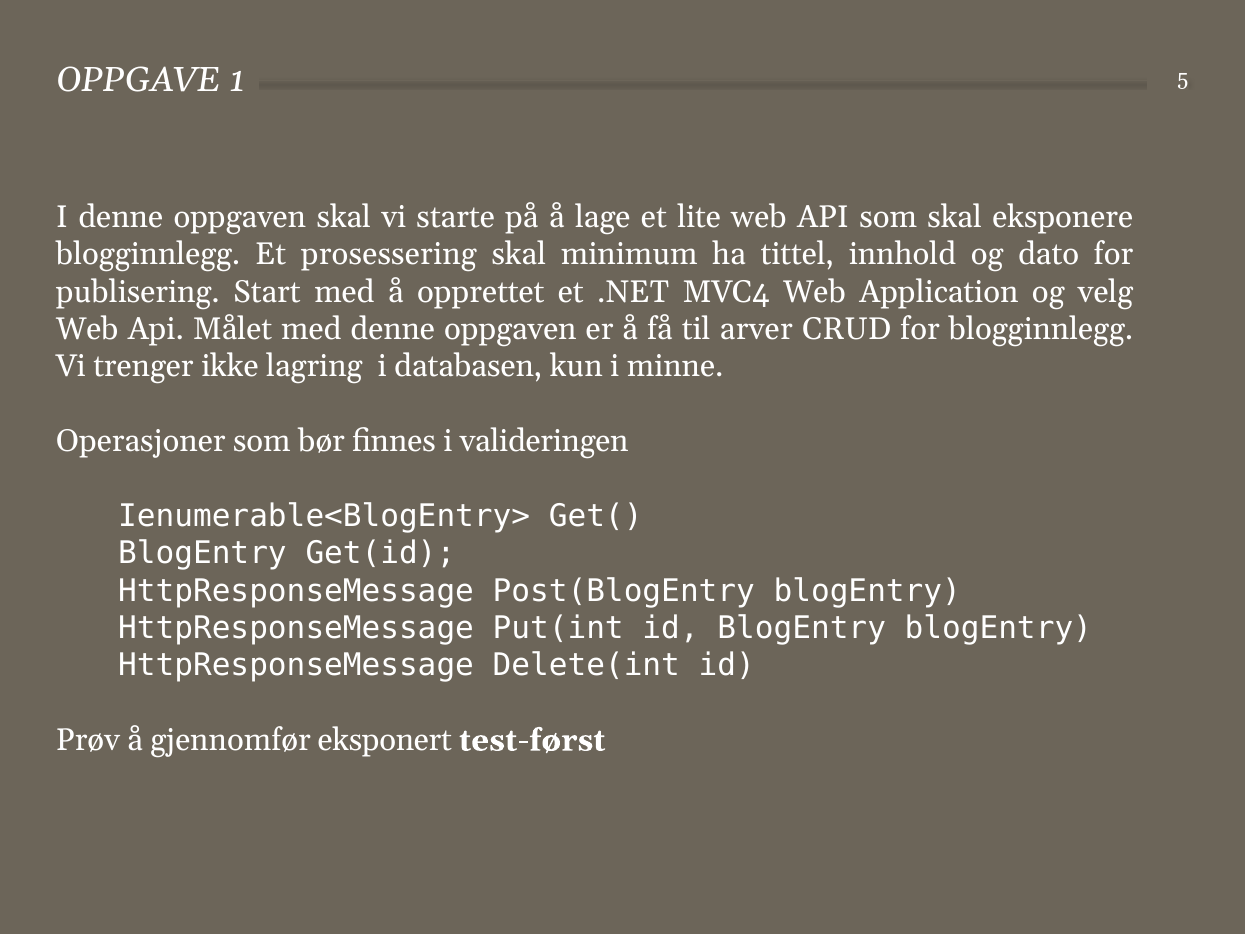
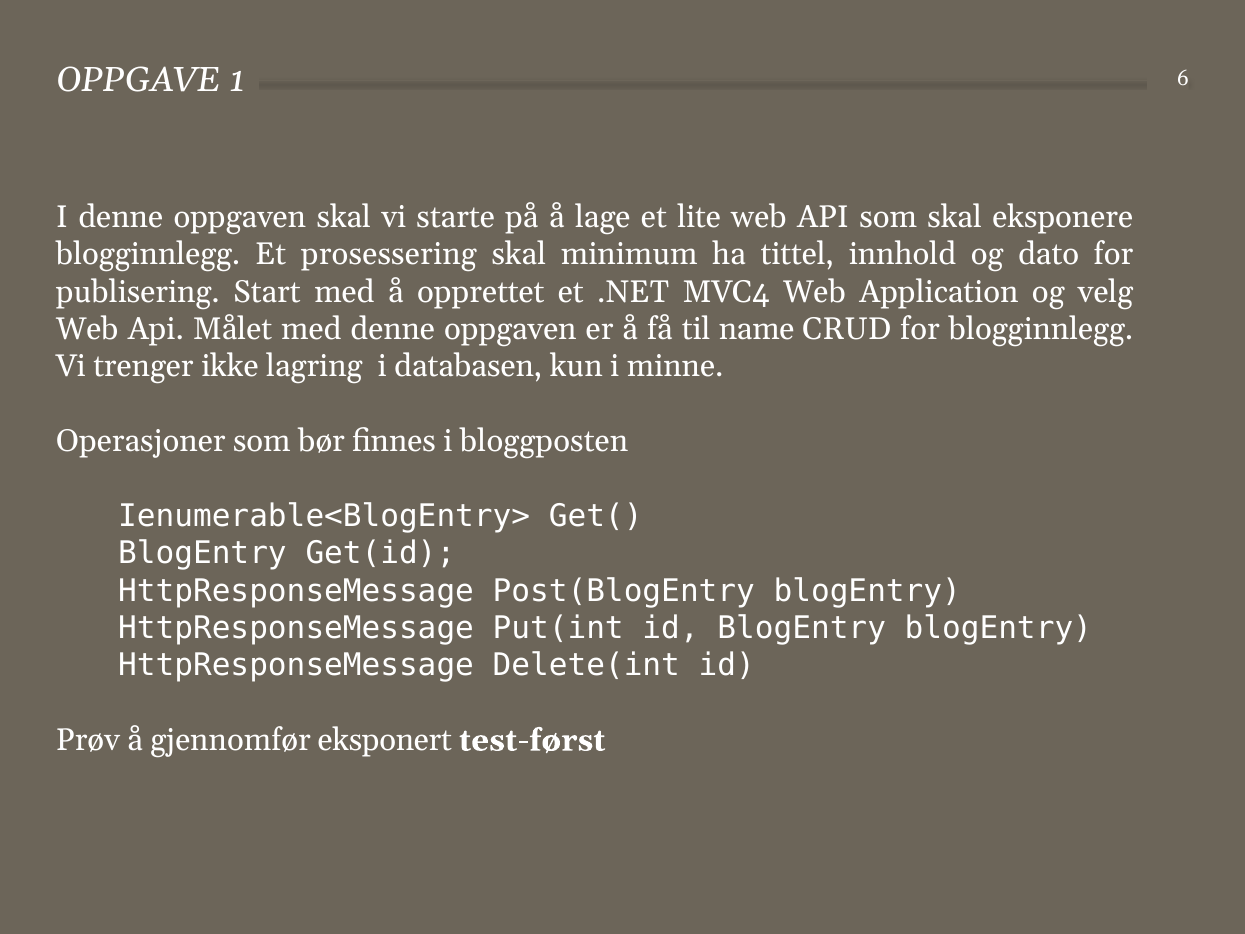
5: 5 -> 6 (1183, 78)
arver: arver -> name (757, 329)
valideringen: valideringen -> bloggposten (544, 441)
